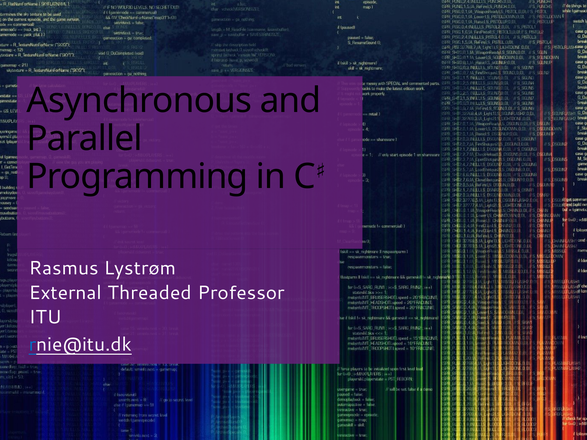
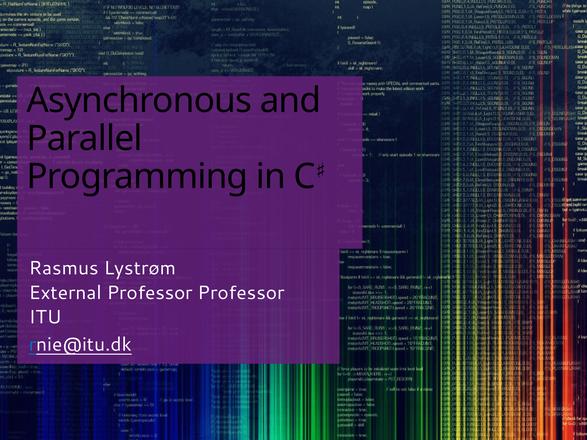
External Threaded: Threaded -> Professor (150, 293)
